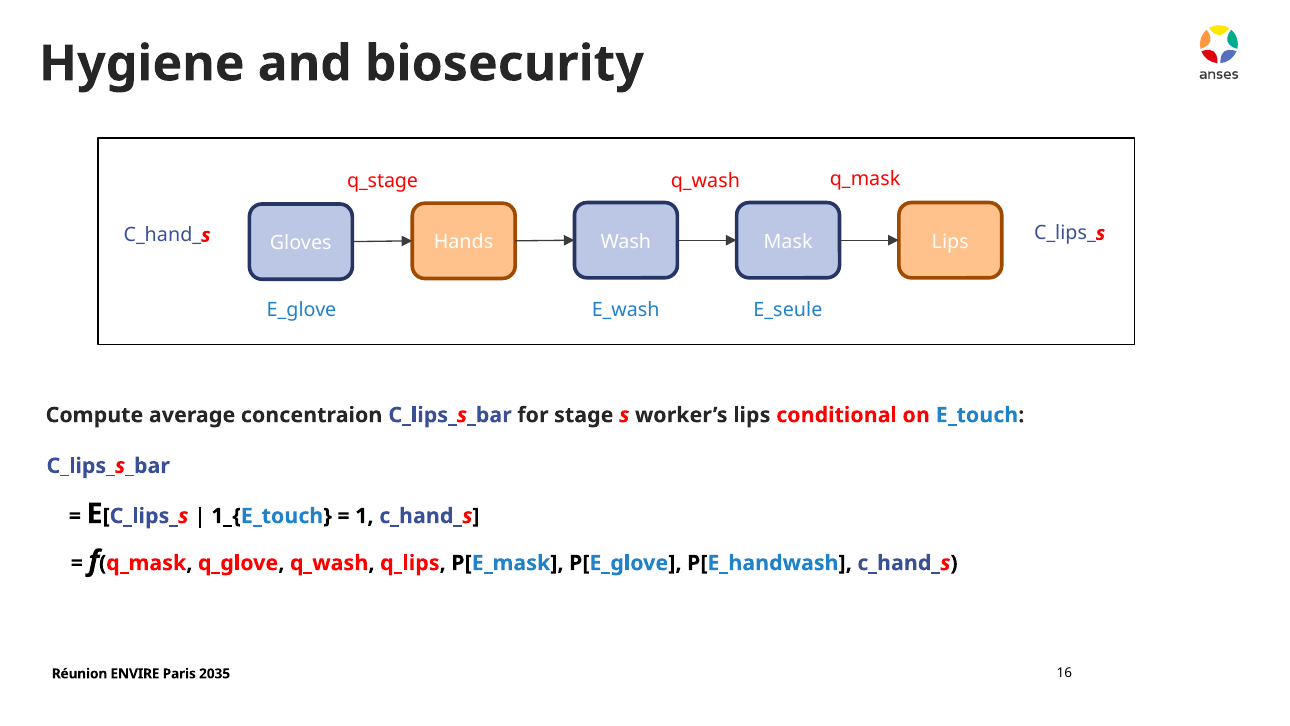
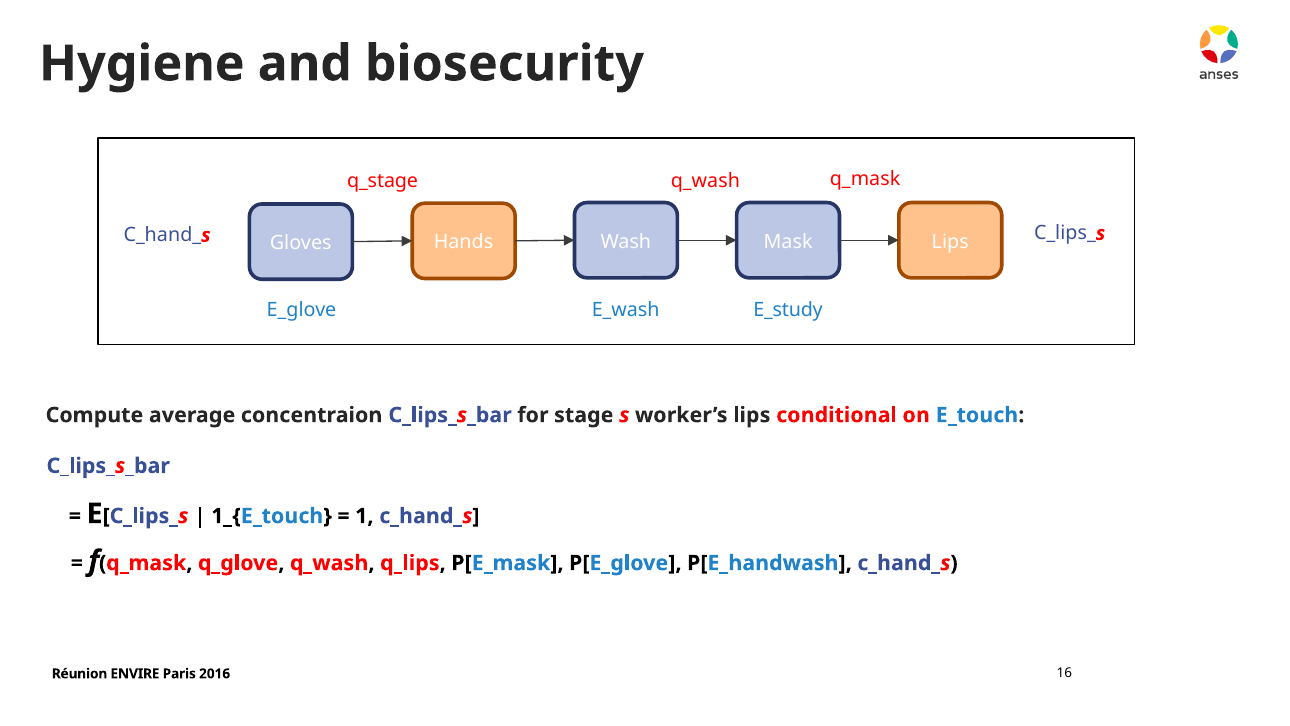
E_seule: E_seule -> E_study (788, 310)
2035: 2035 -> 2016 (215, 673)
